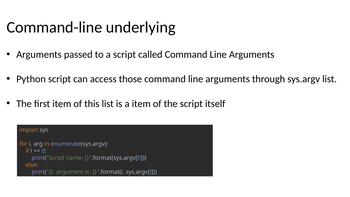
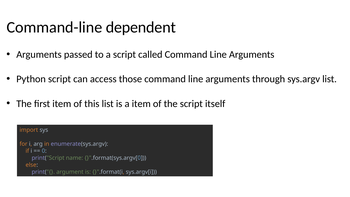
underlying: underlying -> dependent (141, 27)
